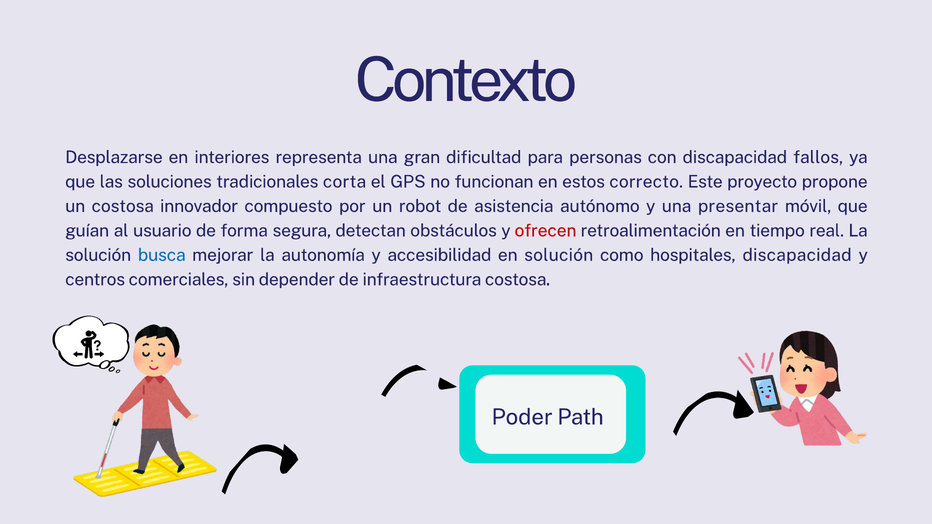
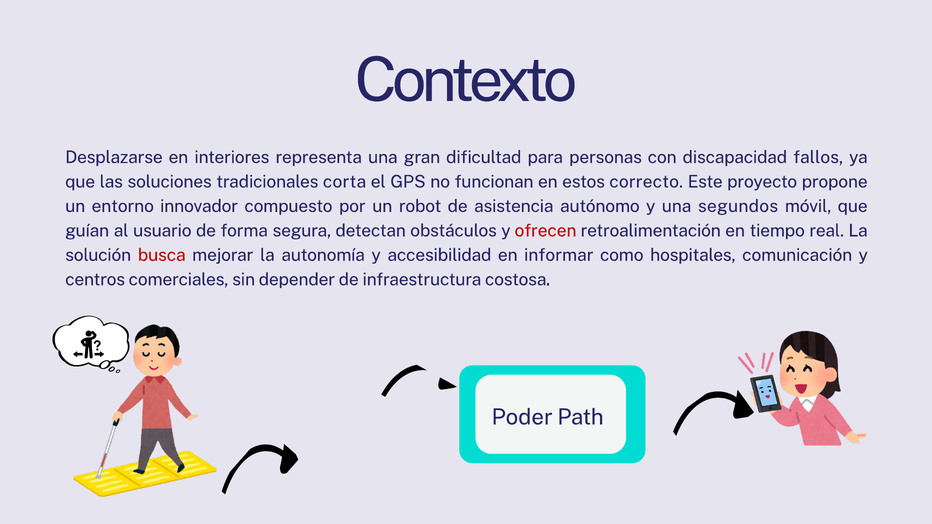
un costosa: costosa -> entorno (123, 206)
presentar: presentar -> segundos (738, 206)
busca colour: blue -> red (162, 255)
en solución: solución -> informar (559, 255)
hospitales discapacidad: discapacidad -> comunicación (797, 255)
